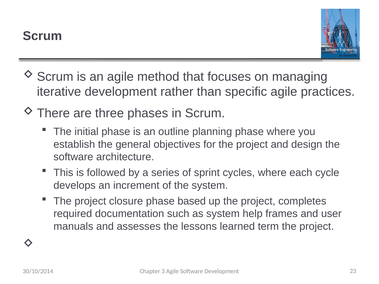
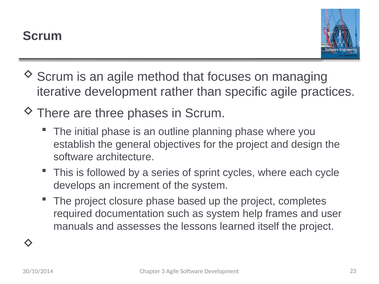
term: term -> itself (268, 227)
